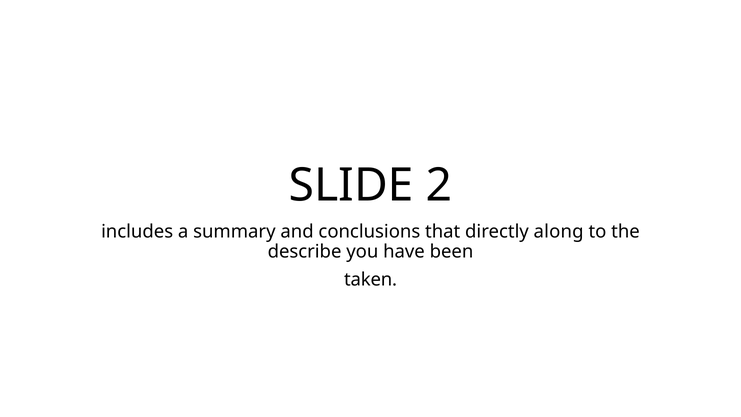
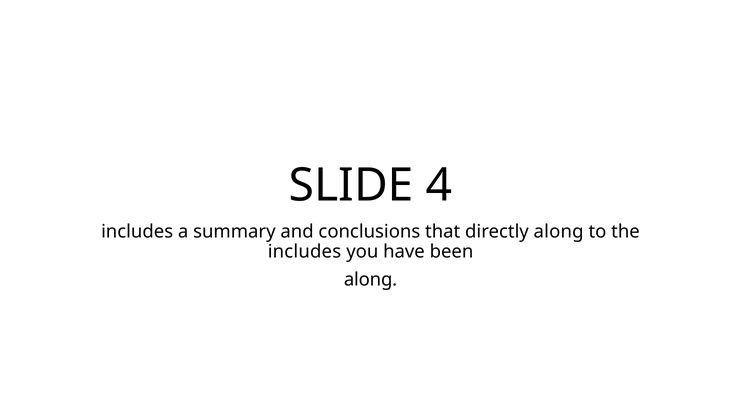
2: 2 -> 4 (439, 185)
describe: describe -> includes (304, 252)
taken: taken -> along (371, 279)
